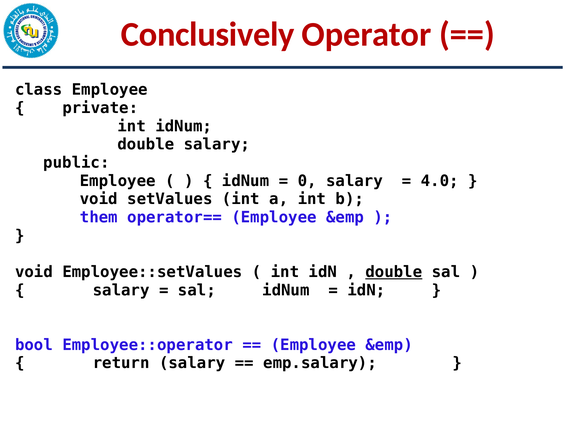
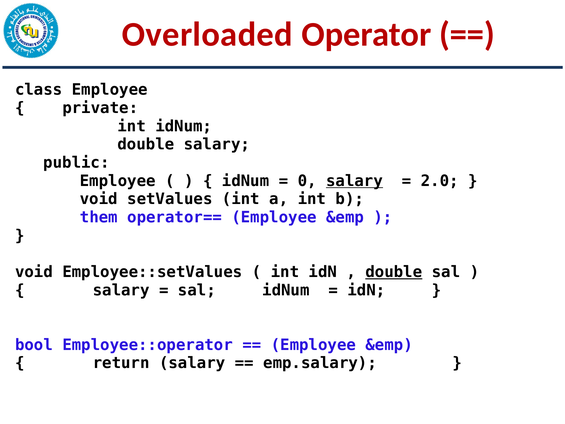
Conclusively: Conclusively -> Overloaded (207, 34)
salary underline: none -> present (355, 181)
4.0: 4.0 -> 2.0 (440, 181)
